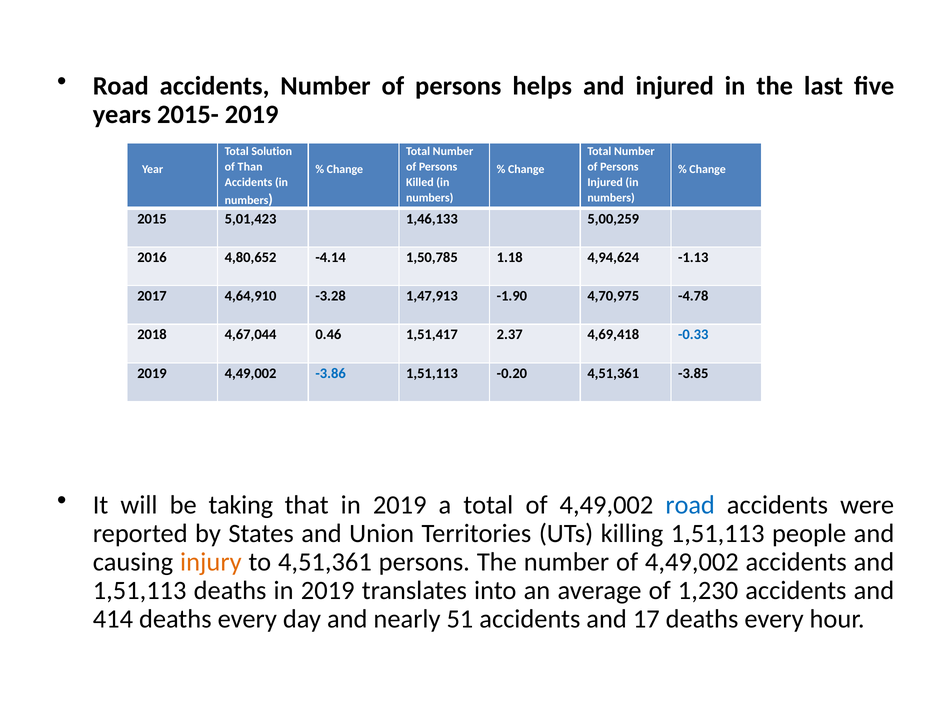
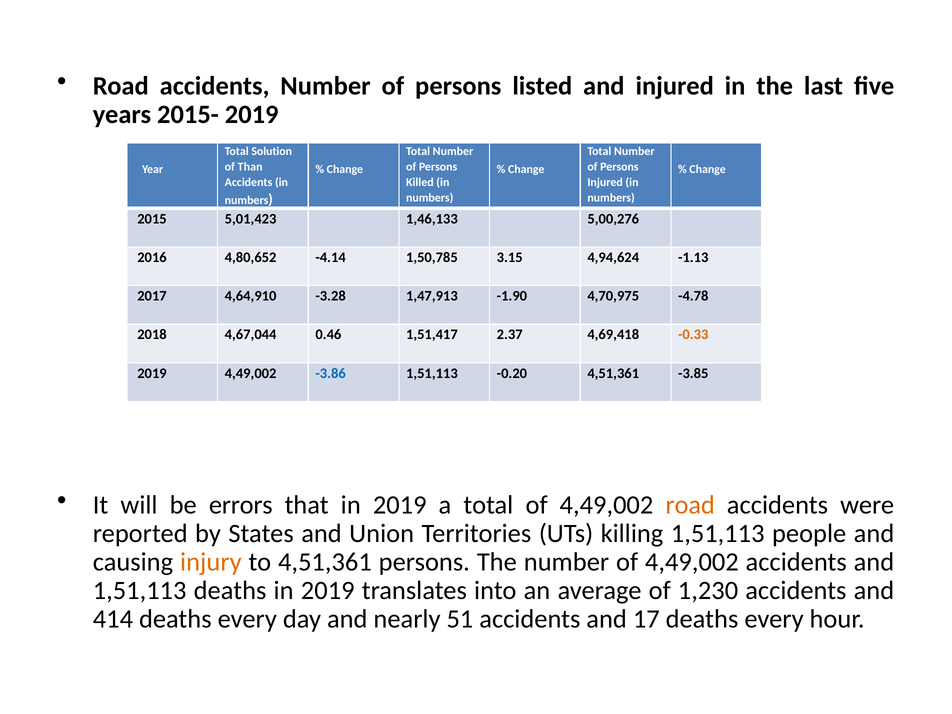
helps: helps -> listed (542, 86)
5,00,259: 5,00,259 -> 5,00,276 (613, 219)
1.18: 1.18 -> 3.15 (510, 257)
-0.33 colour: blue -> orange (693, 335)
taking: taking -> errors (241, 505)
road colour: blue -> orange (690, 505)
